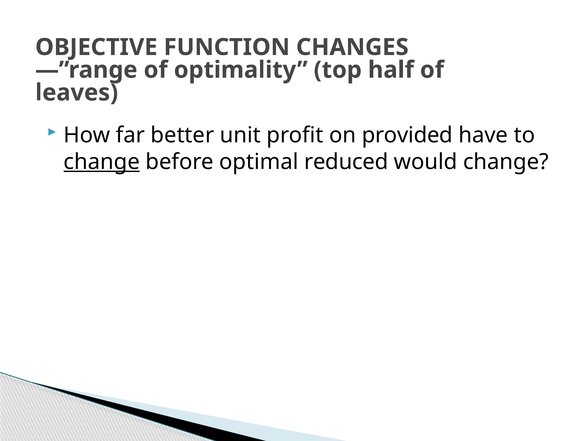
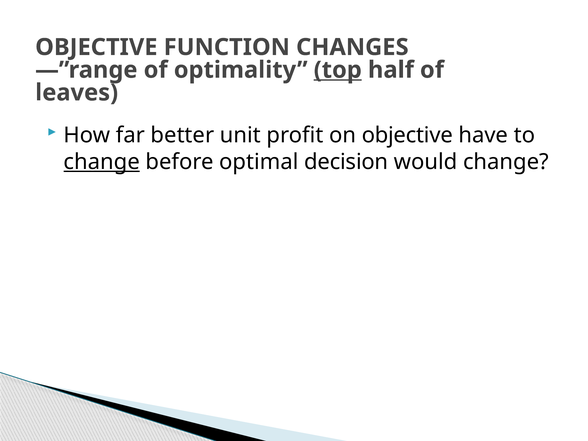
top underline: none -> present (338, 70)
on provided: provided -> objective (407, 135)
reduced: reduced -> decision (346, 162)
